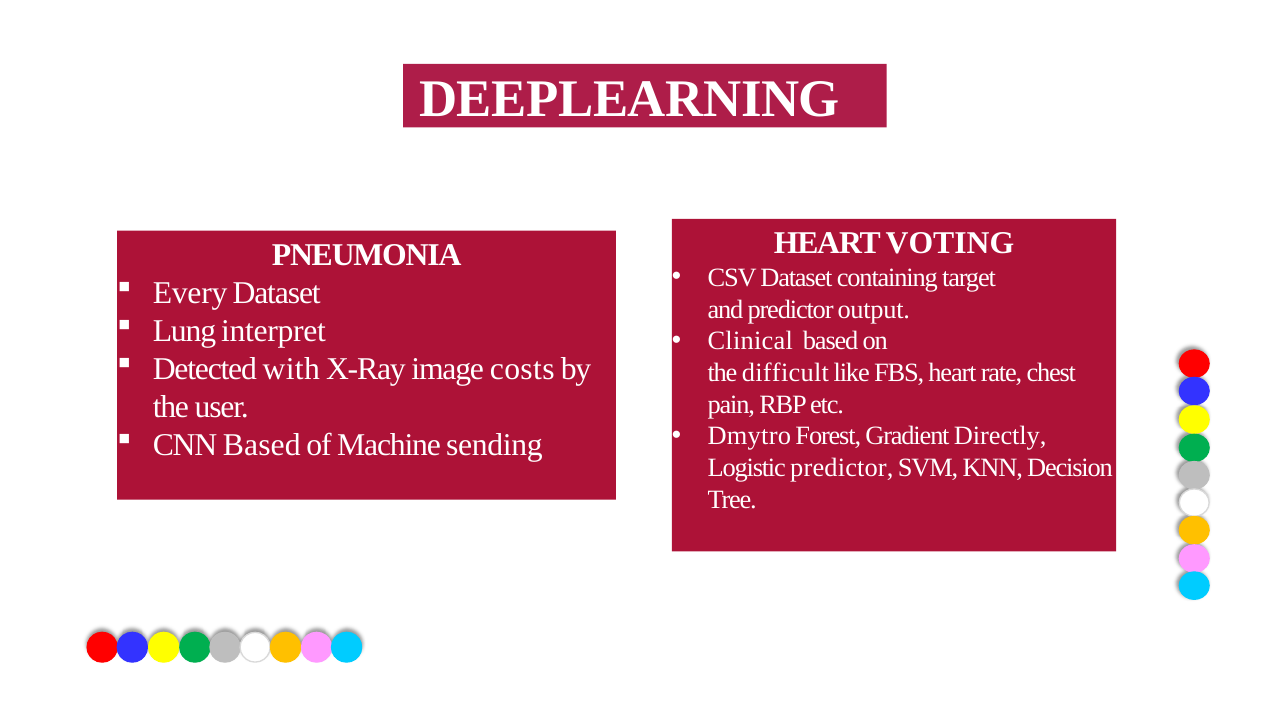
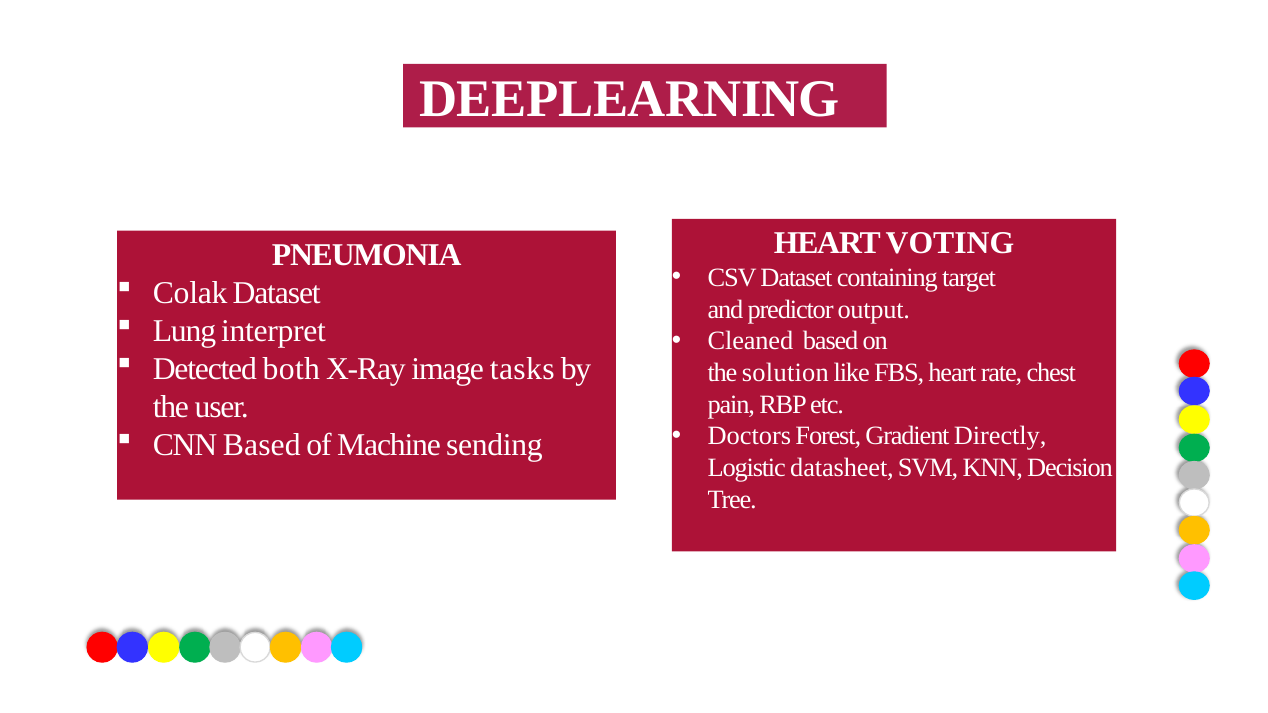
Every: Every -> Colak (190, 293)
Clinical: Clinical -> Cleaned (750, 341)
with: with -> both (291, 369)
costs: costs -> tasks (522, 369)
difficult: difficult -> solution (785, 373)
Dmytro: Dmytro -> Doctors (749, 436)
Logistic predictor: predictor -> datasheet (842, 468)
